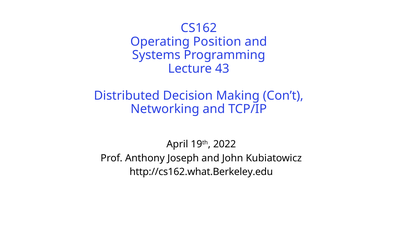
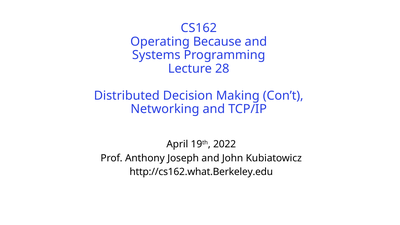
Position: Position -> Because (217, 42)
43: 43 -> 28 (222, 69)
